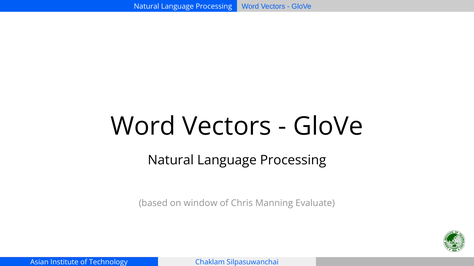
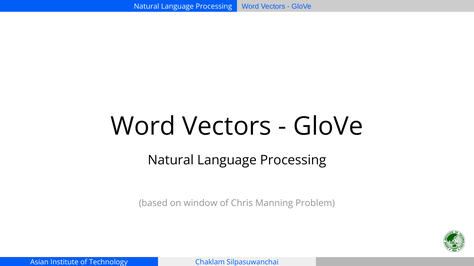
Evaluate: Evaluate -> Problem (315, 204)
